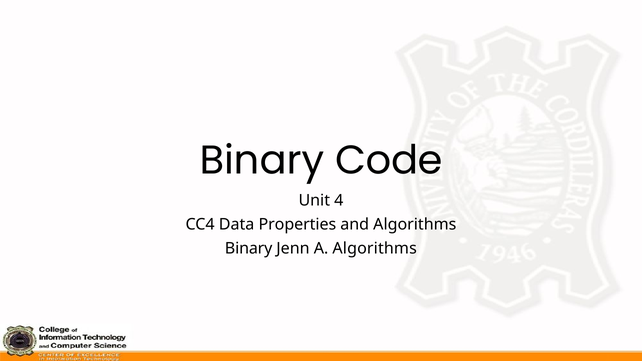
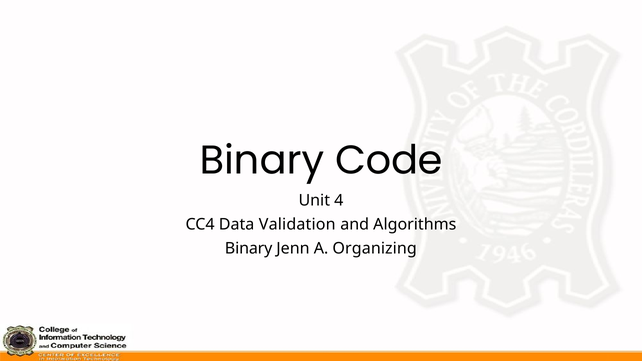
Properties: Properties -> Validation (297, 225)
A Algorithms: Algorithms -> Organizing (375, 249)
